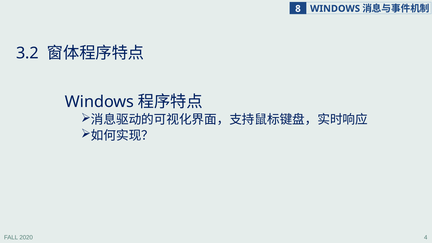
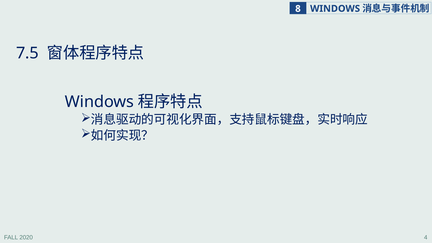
3.2: 3.2 -> 7.5 (27, 53)
